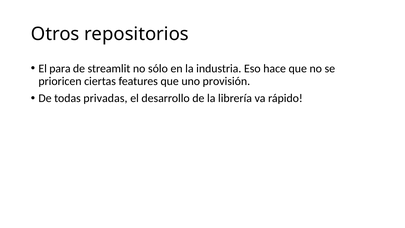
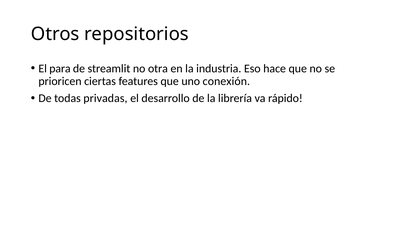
sólo: sólo -> otra (158, 68)
provisión: provisión -> conexión (226, 81)
